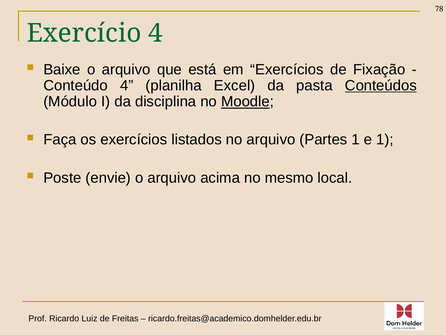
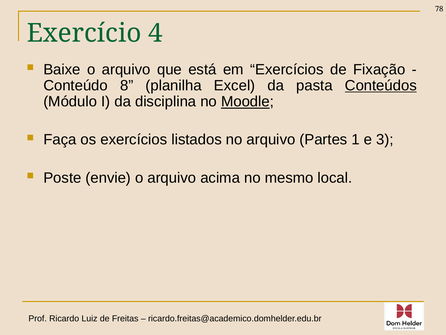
Conteúdo 4: 4 -> 8 (127, 85)
e 1: 1 -> 3 (385, 139)
